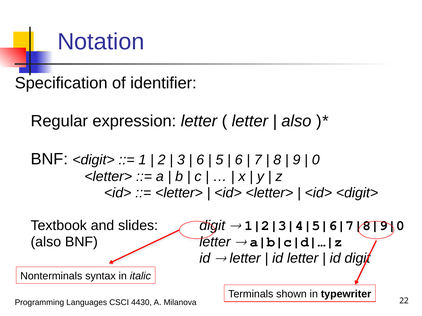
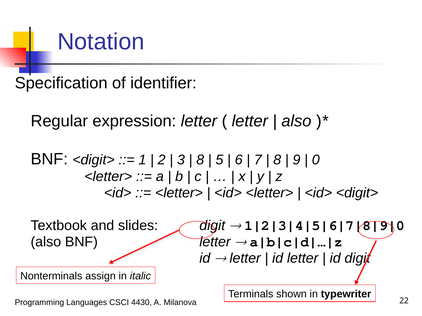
6: 6 -> 8 (200, 160)
syntax: syntax -> assign (100, 276)
